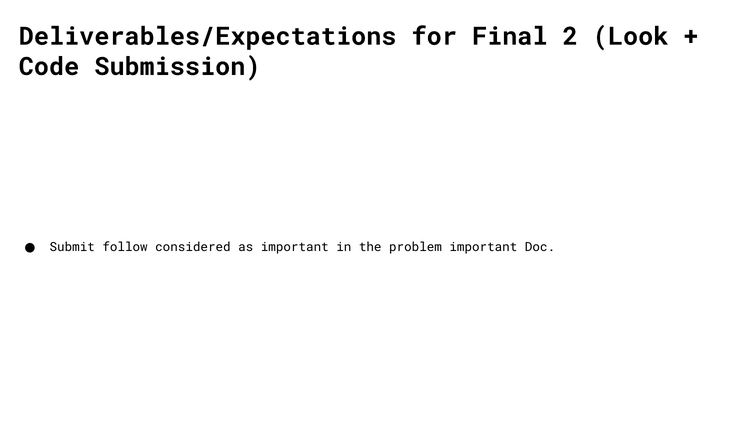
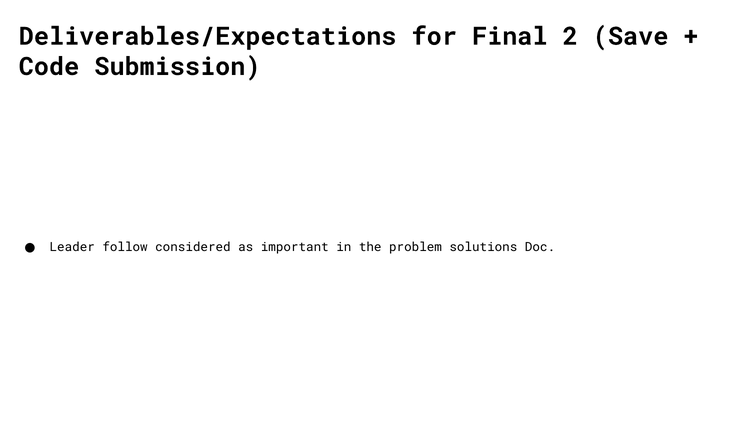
Look: Look -> Save (631, 36)
Submit: Submit -> Leader (72, 247)
problem important: important -> solutions (483, 247)
